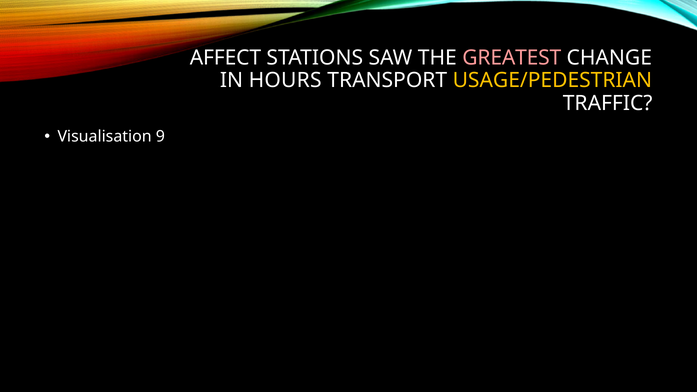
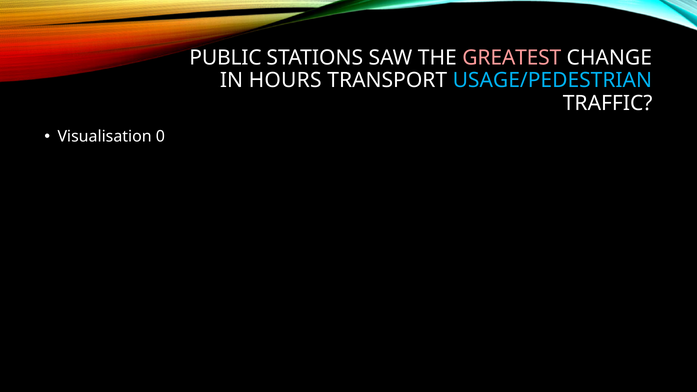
AFFECT: AFFECT -> PUBLIC (225, 58)
USAGE/PEDESTRIAN colour: yellow -> light blue (552, 81)
9: 9 -> 0 (160, 137)
